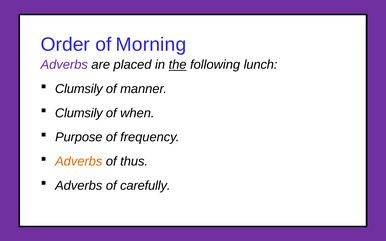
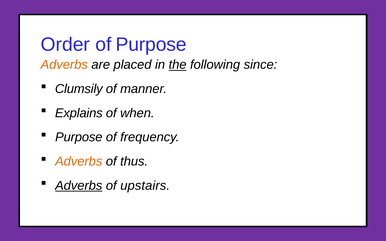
of Morning: Morning -> Purpose (151, 44)
Adverbs colour: purple -> orange (64, 65)
lunch: lunch -> since (260, 65)
Clumsily: Clumsily -> Explains (79, 113)
Adverbs underline: none -> present (79, 186)
carefully: carefully -> upstairs (145, 186)
